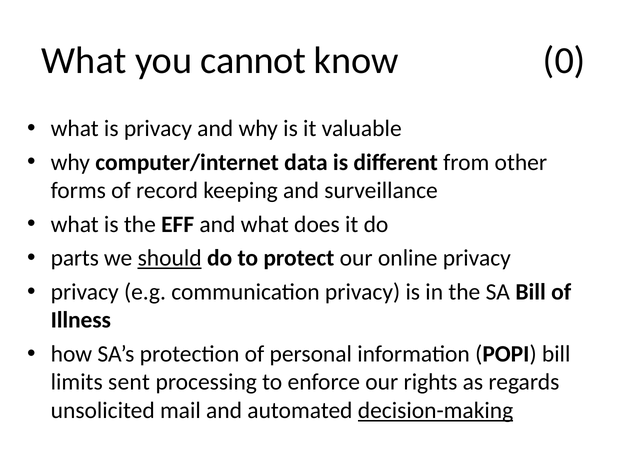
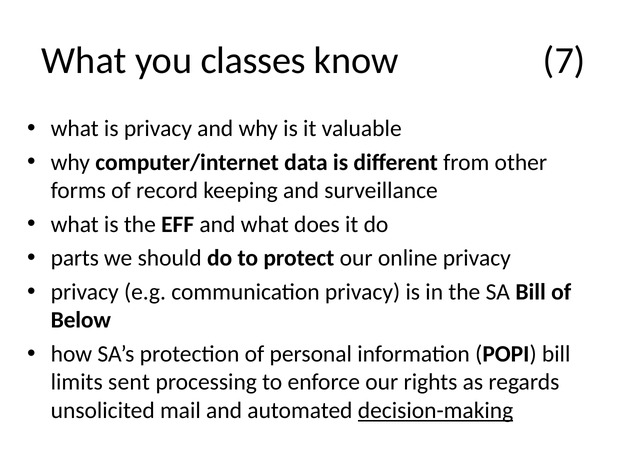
cannot: cannot -> classes (253, 61)
0: 0 -> 7 (564, 61)
should underline: present -> none (170, 258)
Illness: Illness -> Below (81, 320)
